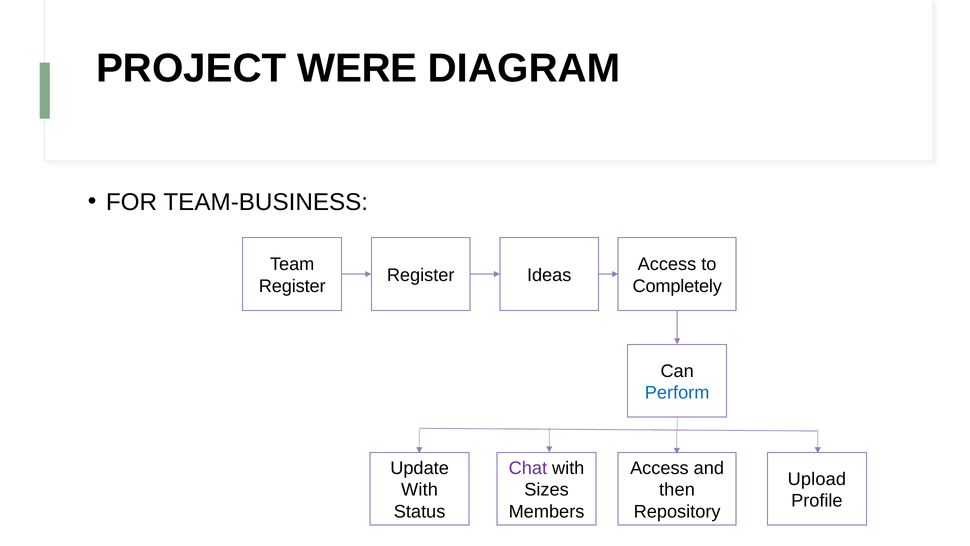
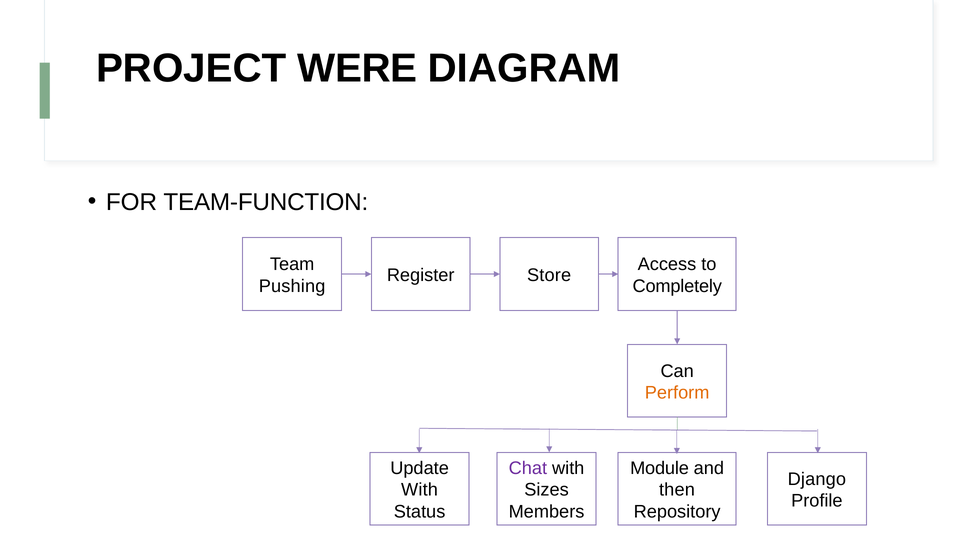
TEAM-BUSINESS: TEAM-BUSINESS -> TEAM-FUNCTION (266, 202)
Ideas: Ideas -> Store (549, 275)
Register: Register -> Pushing (292, 286)
Perform colour: blue -> orange (677, 393)
Access: Access -> Module (660, 468)
Upload: Upload -> Django (817, 479)
